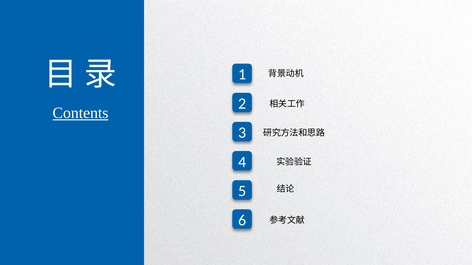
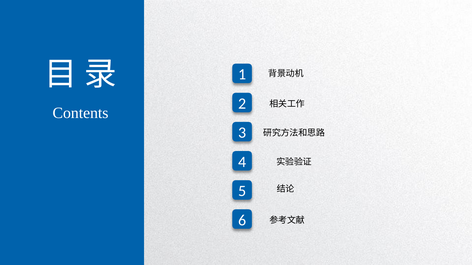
Contents underline: present -> none (80, 113)
